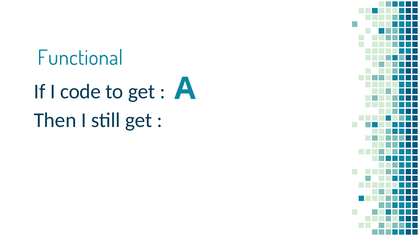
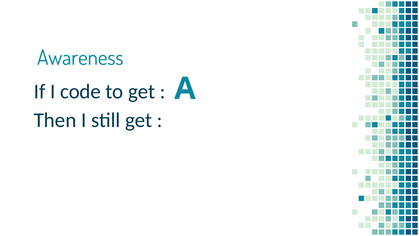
Functional: Functional -> Awareness (80, 58)
